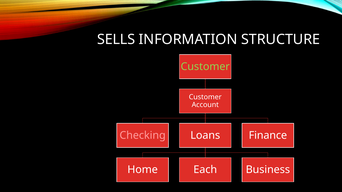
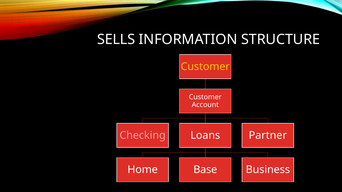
Customer colour: light green -> yellow (205, 67)
Finance: Finance -> Partner (268, 136)
Each: Each -> Base (205, 170)
